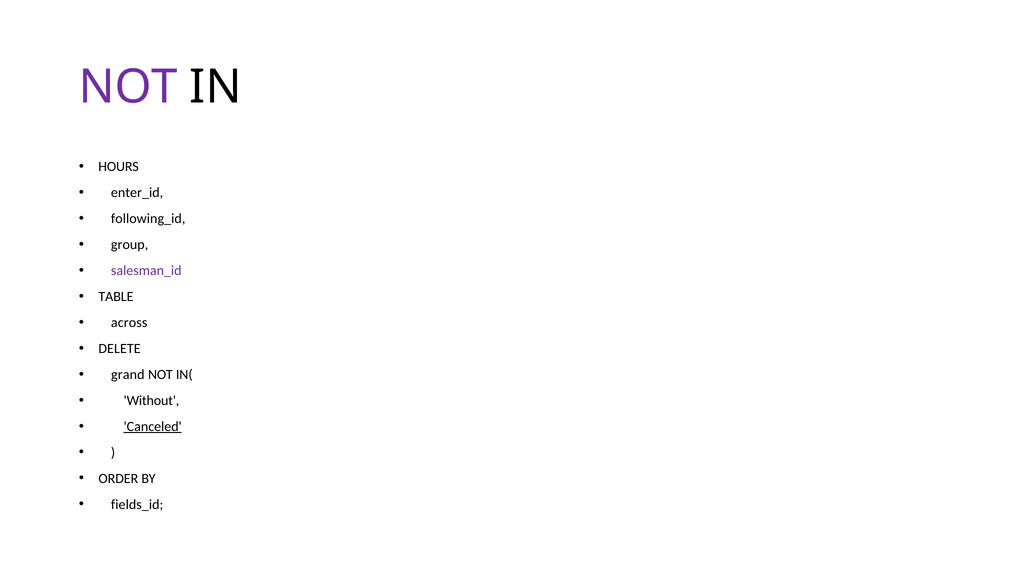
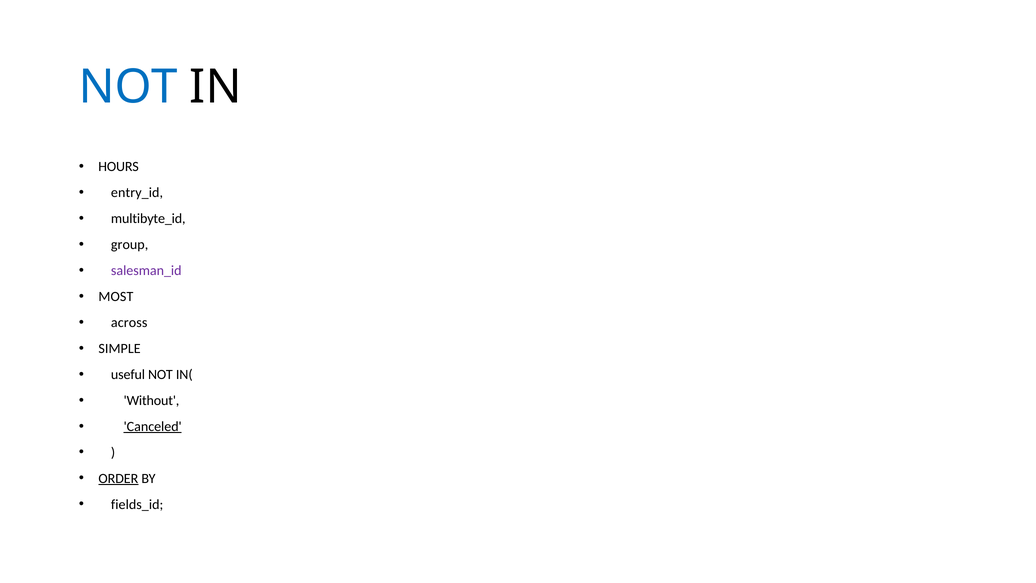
NOT colour: purple -> blue (128, 87)
enter_id: enter_id -> entry_id (137, 192)
following_id: following_id -> multibyte_id (148, 218)
TABLE: TABLE -> MOST (116, 296)
DELETE: DELETE -> SIMPLE (120, 348)
grand: grand -> useful (128, 374)
ORDER underline: none -> present (118, 478)
